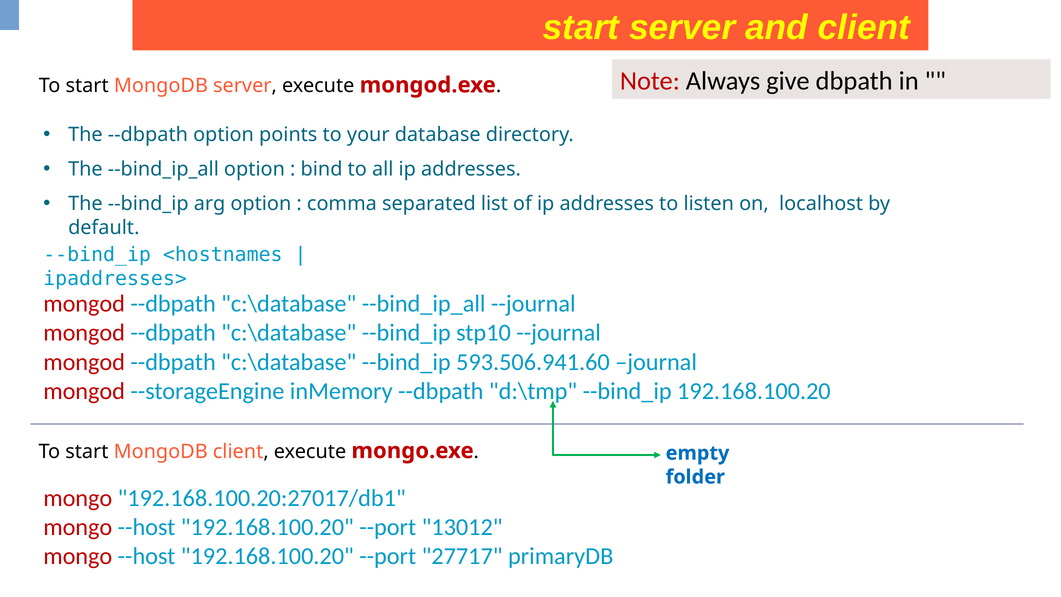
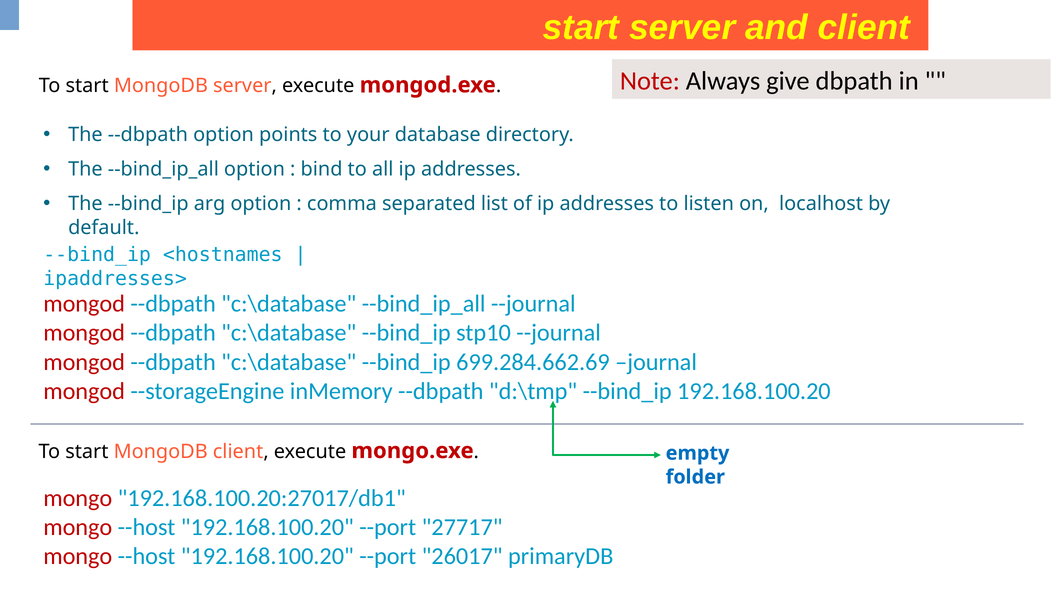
593.506.941.60: 593.506.941.60 -> 699.284.662.69 (533, 362)
13012: 13012 -> 27717 (462, 527)
27717: 27717 -> 26017 (462, 556)
